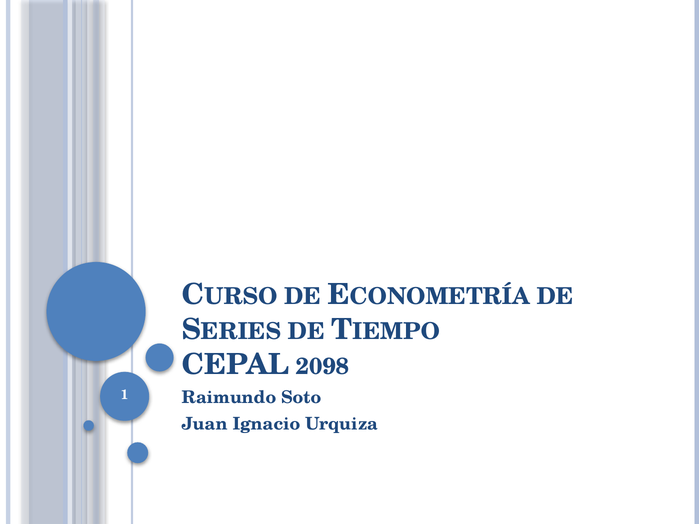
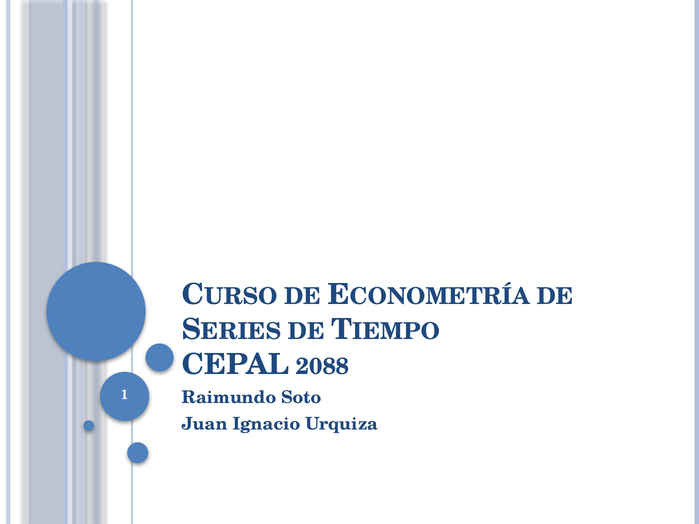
2098: 2098 -> 2088 (323, 367)
